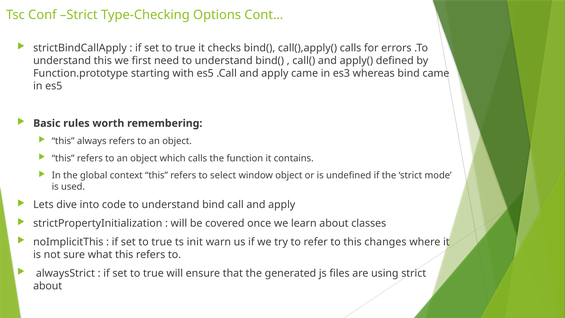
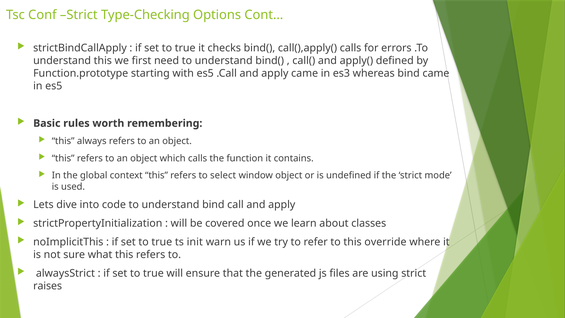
changes: changes -> override (385, 242)
about: about -> raises (48, 286)
